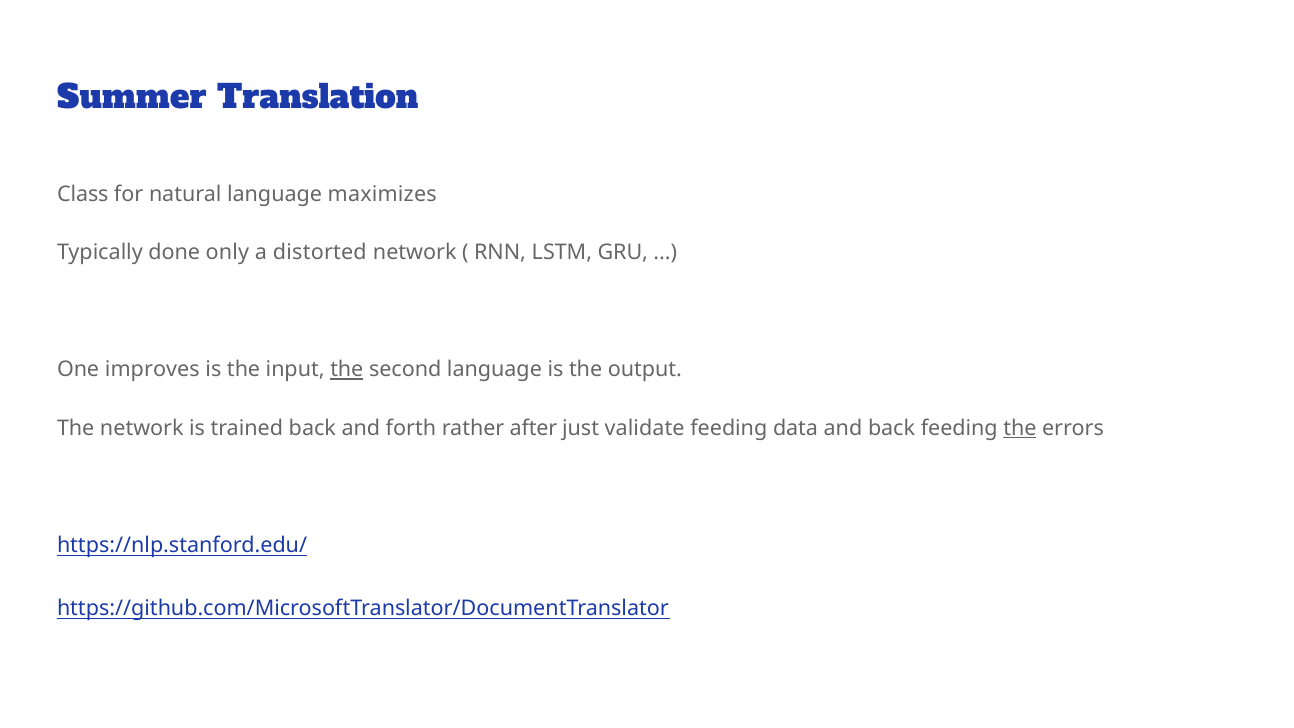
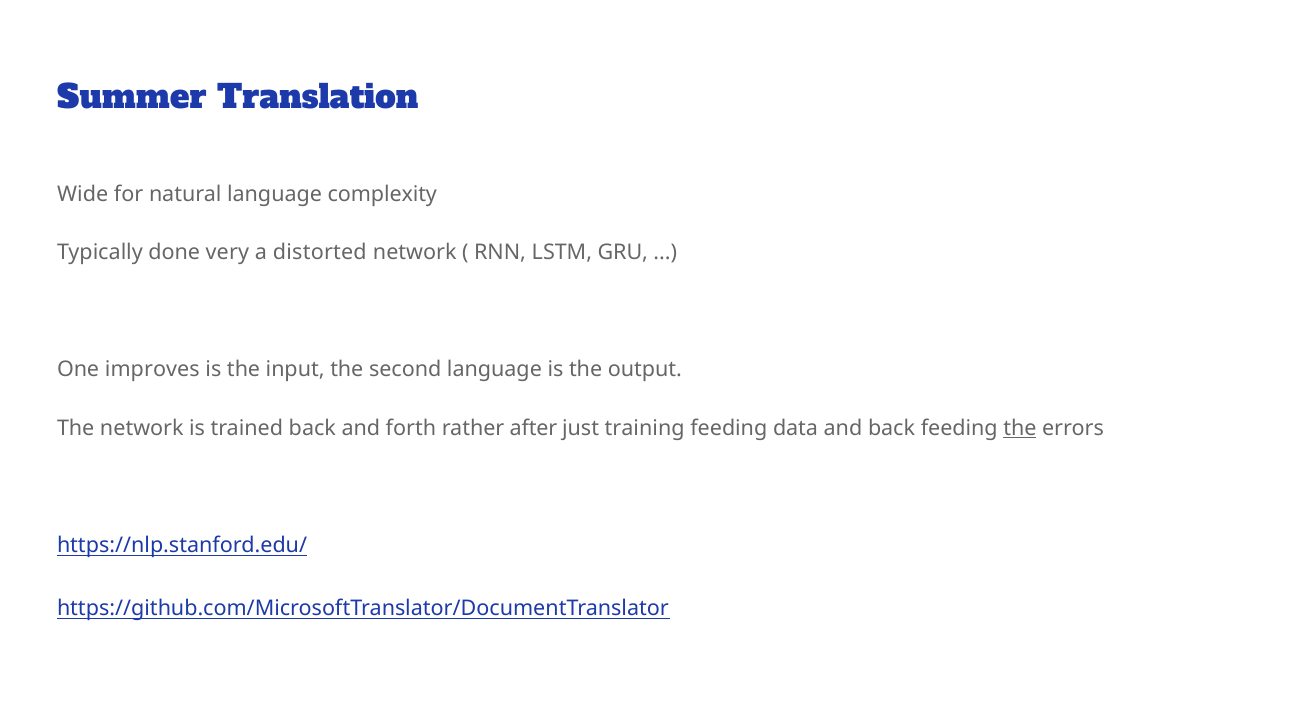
Class: Class -> Wide (83, 194)
maximizes: maximizes -> complexity (382, 194)
only: only -> very (227, 253)
the underline: present -> none (347, 370)
validate: validate -> training (645, 428)
